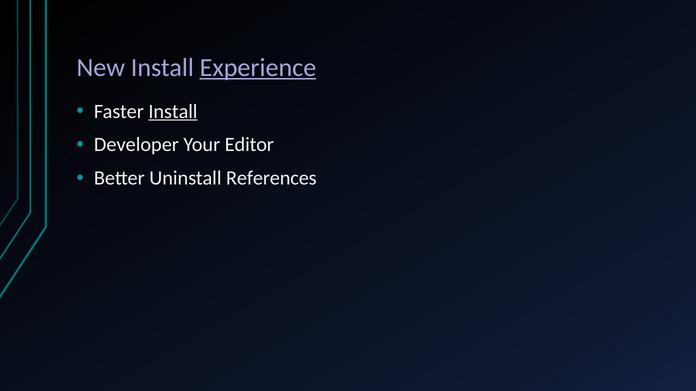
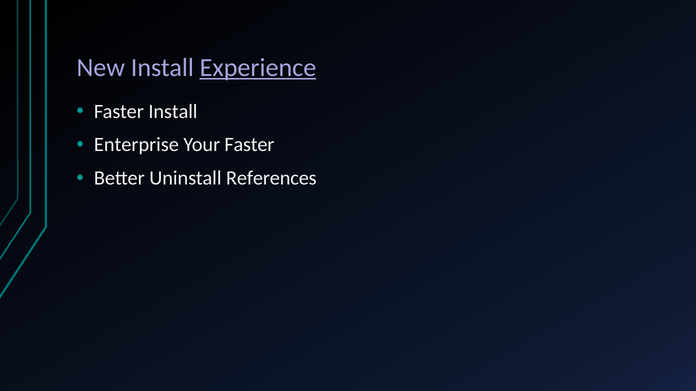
Install underline: present -> none (173, 111)
Developer: Developer -> Enterprise (136, 145)
Your Editor: Editor -> Faster (249, 145)
